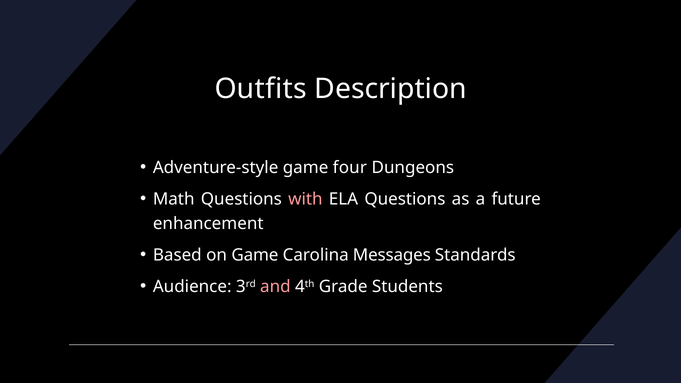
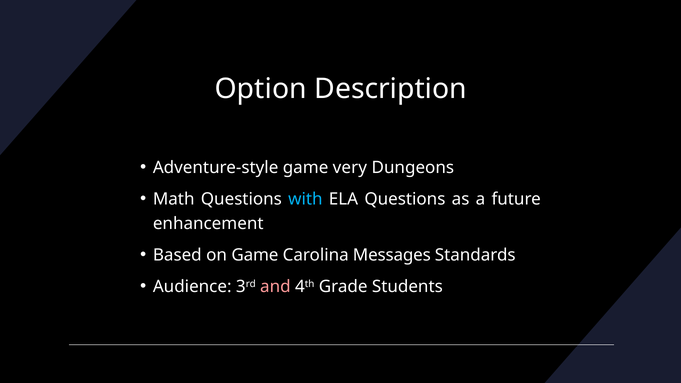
Outfits: Outfits -> Option (261, 89)
four: four -> very (350, 167)
with colour: pink -> light blue (305, 199)
